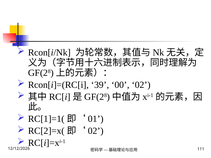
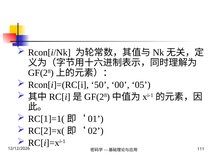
39: 39 -> 50 (100, 85)
00 02: 02 -> 05 (141, 85)
